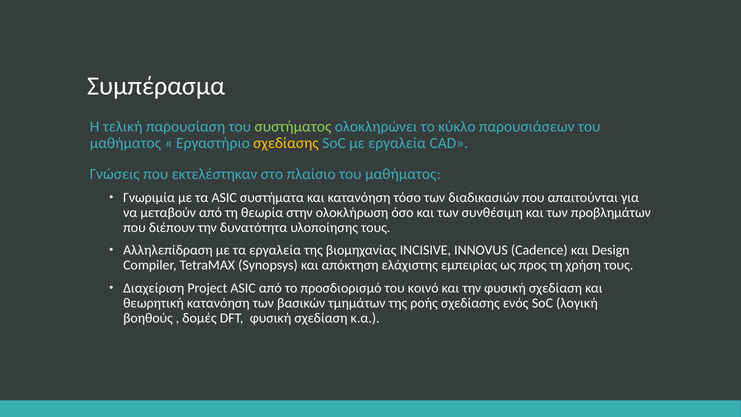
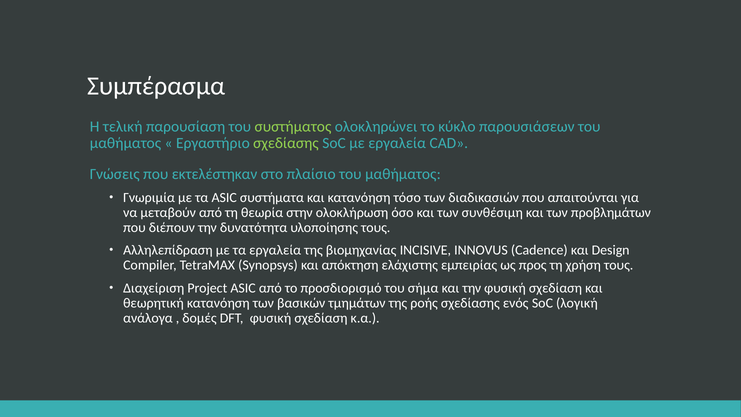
σχεδίασης colour: yellow -> light green (286, 143)
κοινό: κοινό -> σήμα (423, 288)
βοηθούς: βοηθούς -> ανάλογα (148, 318)
